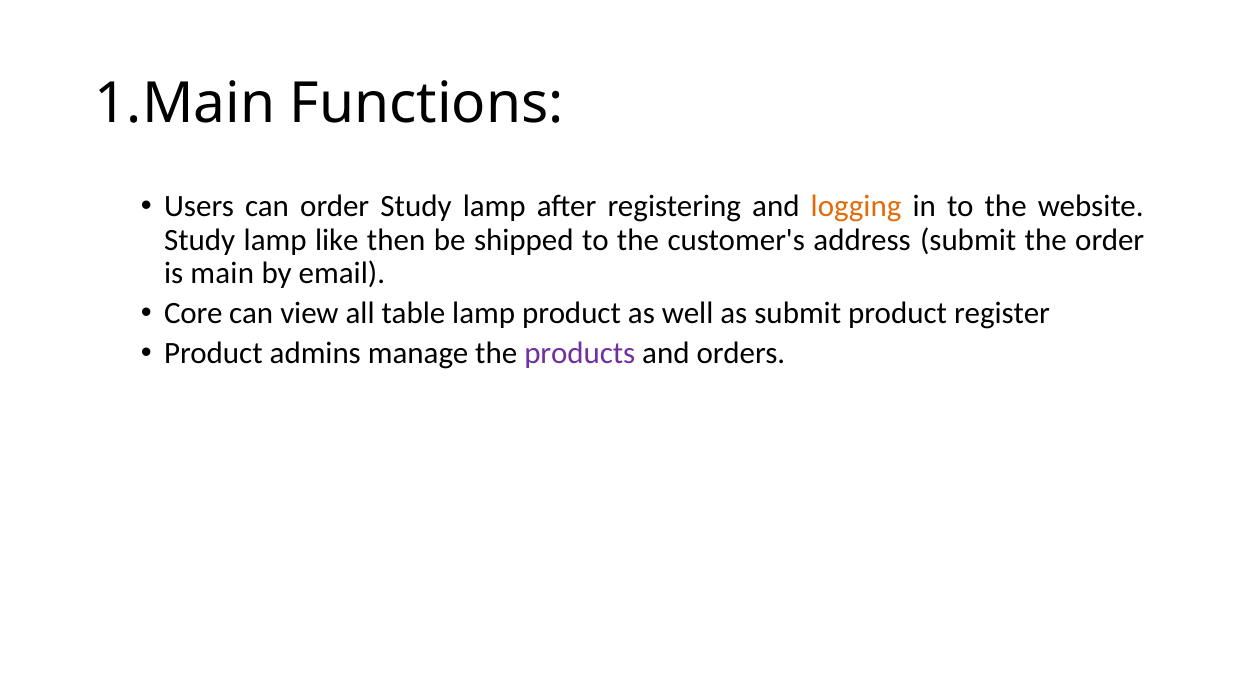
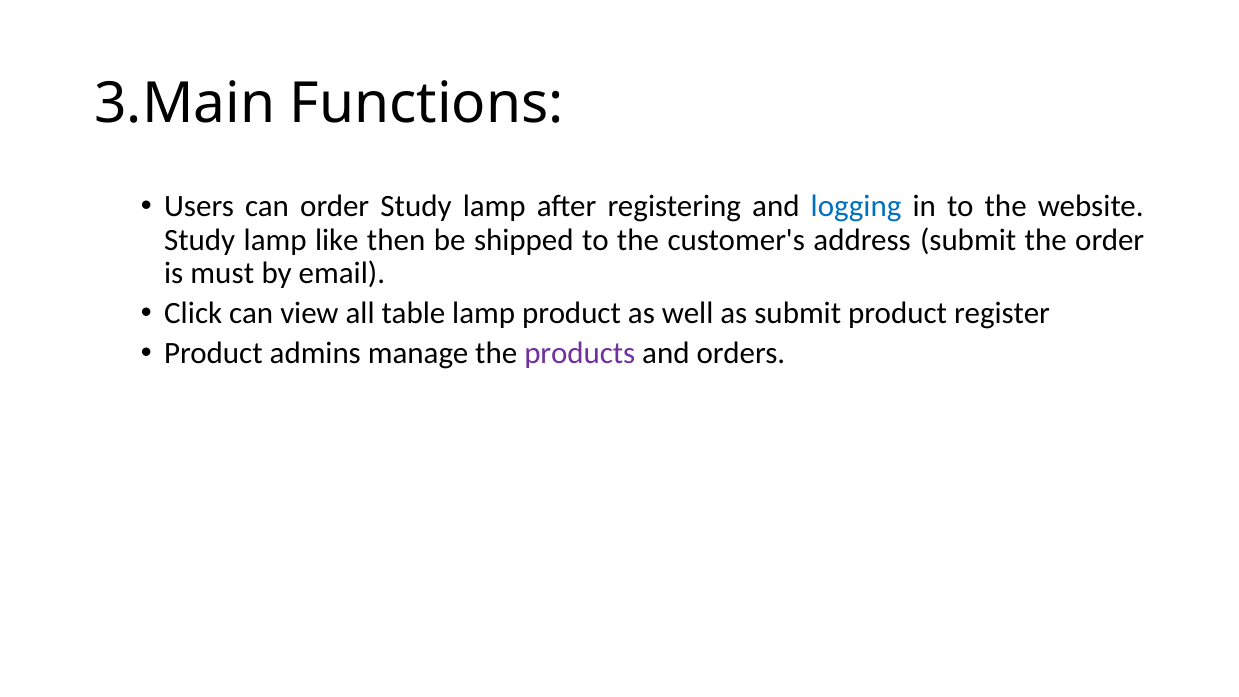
1.Main: 1.Main -> 3.Main (185, 104)
logging colour: orange -> blue (856, 207)
main: main -> must (222, 274)
Core: Core -> Click (193, 313)
